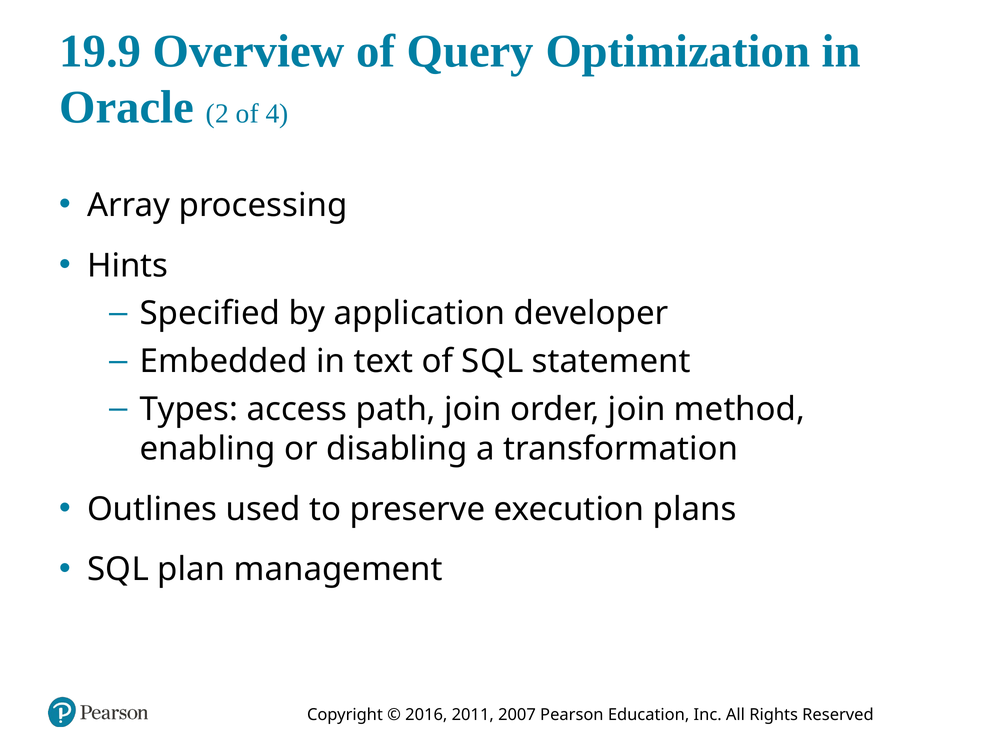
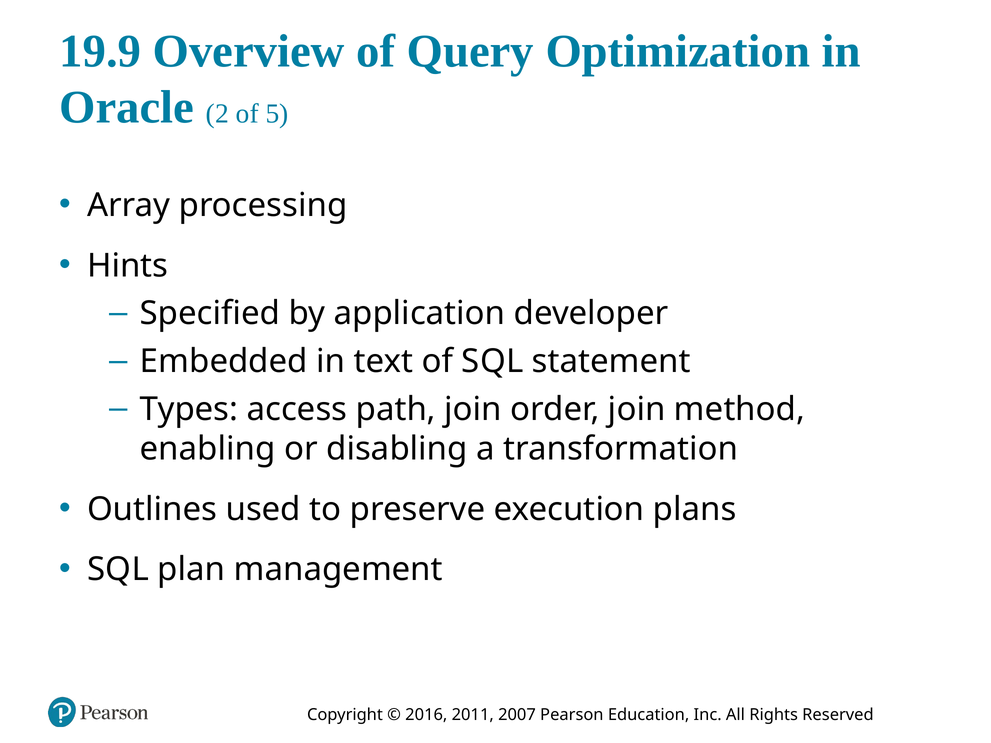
4: 4 -> 5 (277, 114)
